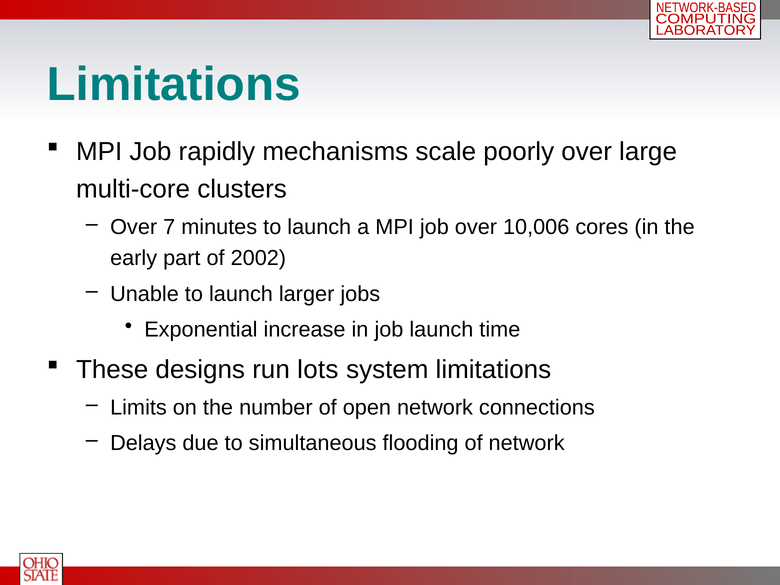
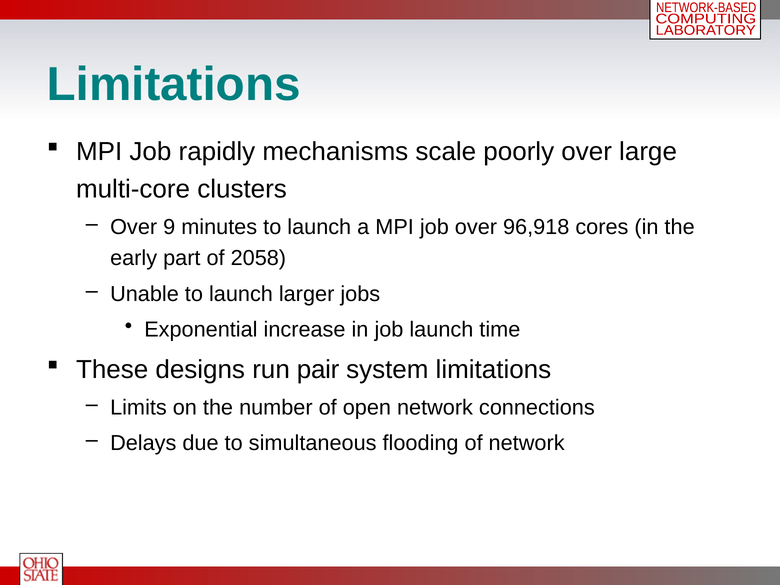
7: 7 -> 9 (169, 227)
10,006: 10,006 -> 96,918 (536, 227)
2002: 2002 -> 2058 (258, 258)
lots: lots -> pair (318, 370)
